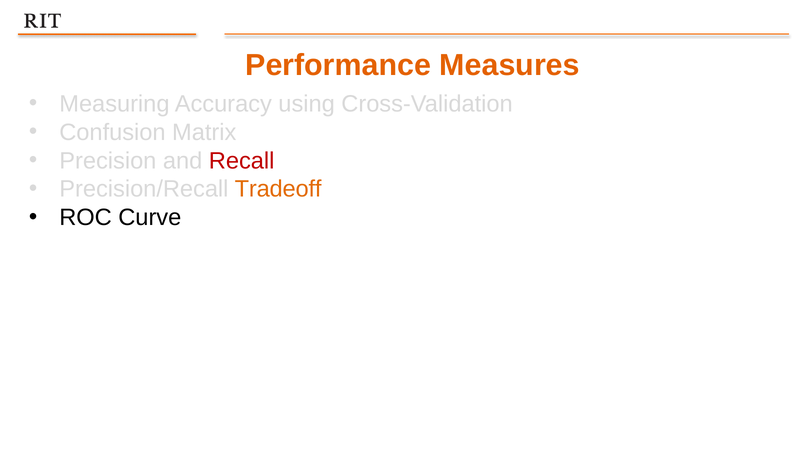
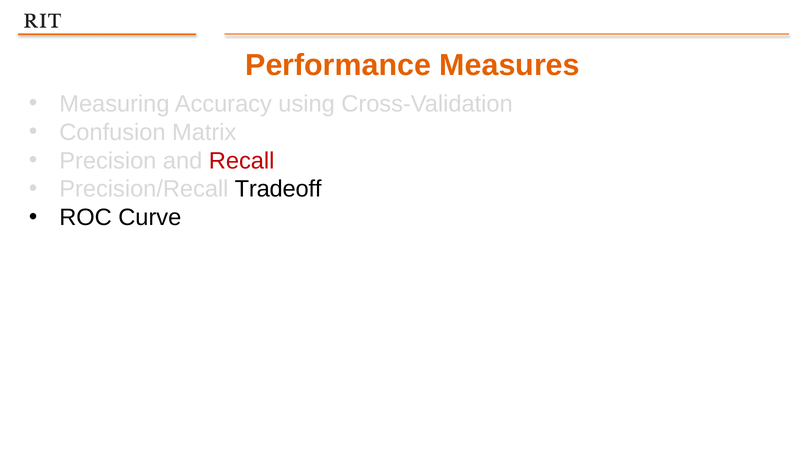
Tradeoff colour: orange -> black (278, 189)
